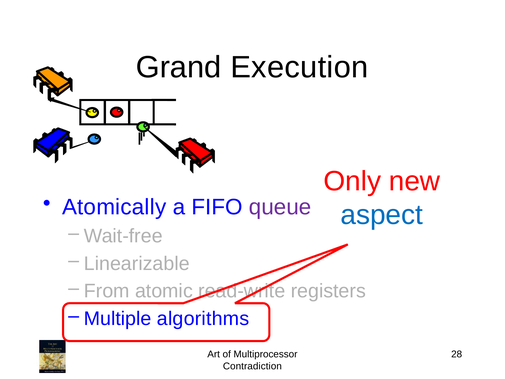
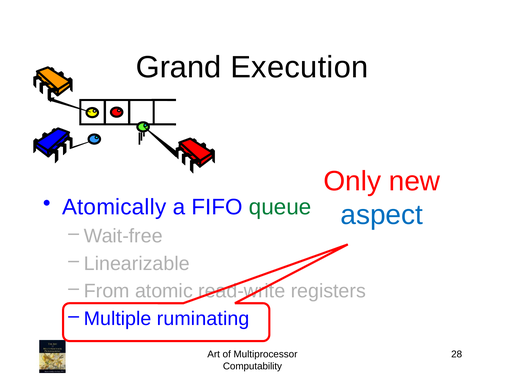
queue colour: purple -> green (280, 207)
algorithms: algorithms -> ruminating (203, 318)
Contradiction: Contradiction -> Computability (252, 366)
